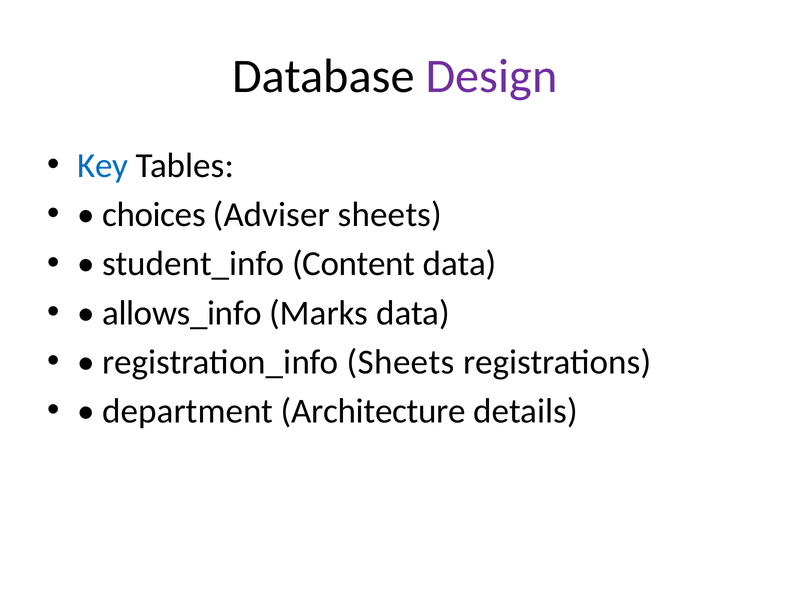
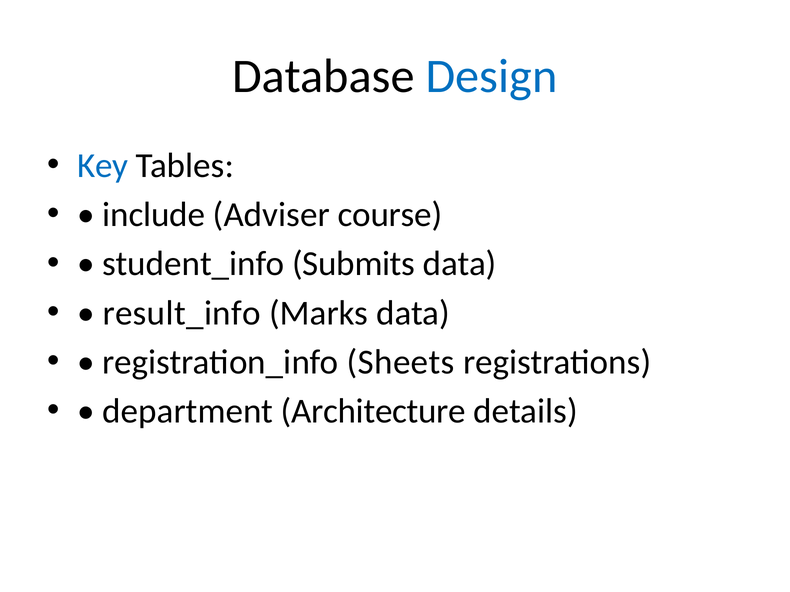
Design colour: purple -> blue (491, 76)
choices: choices -> include (154, 215)
Adviser sheets: sheets -> course (390, 215)
Content: Content -> Submits (354, 264)
allows_info: allows_info -> result_info (182, 313)
